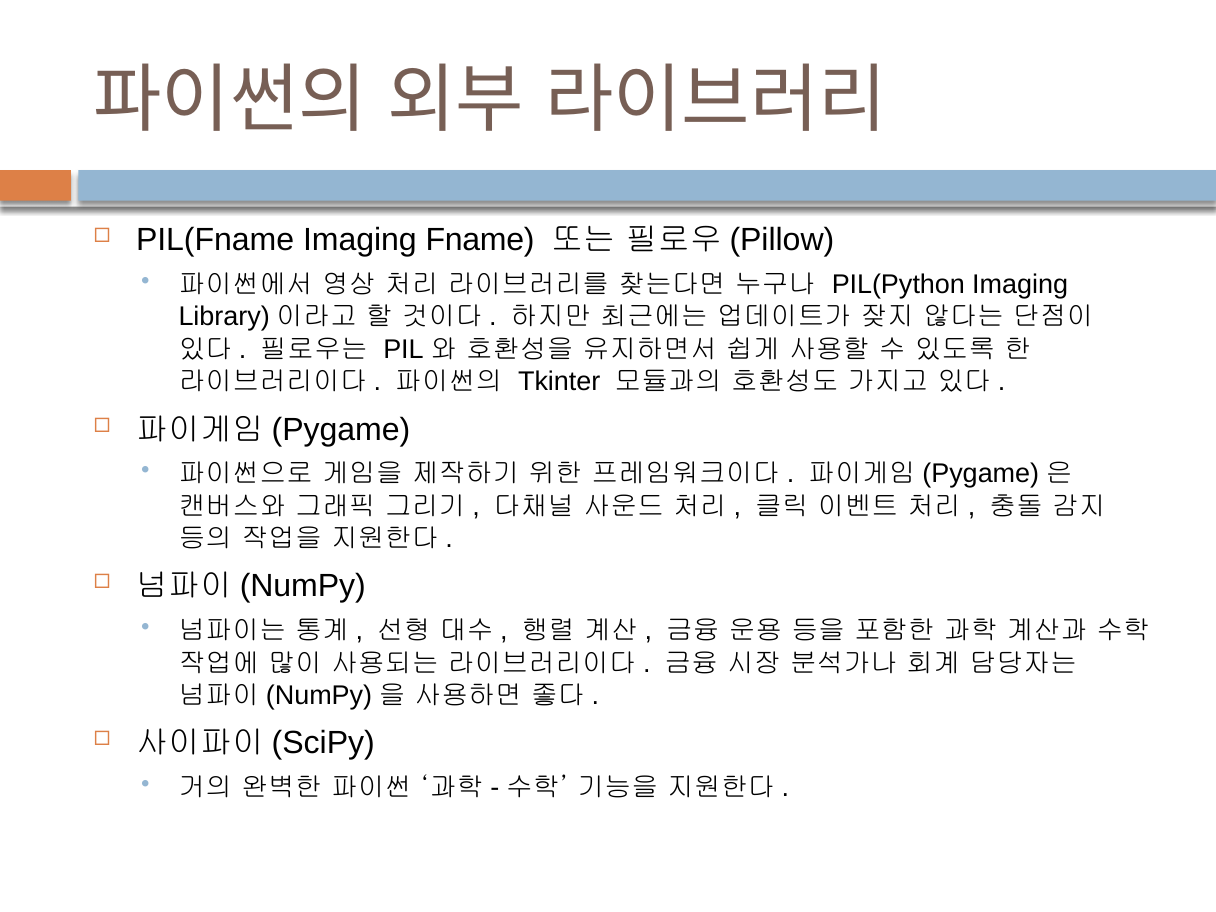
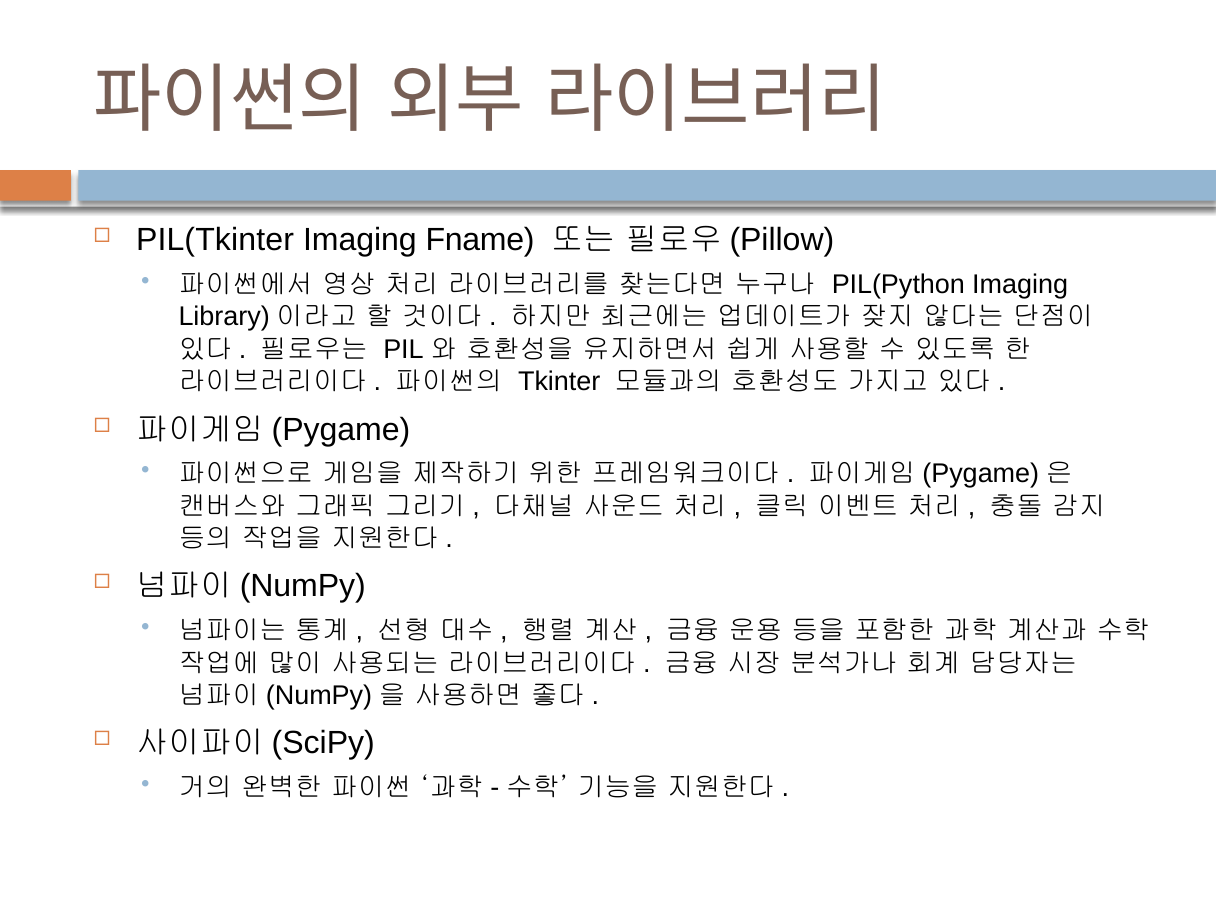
PIL(Fname: PIL(Fname -> PIL(Tkinter (215, 240)
